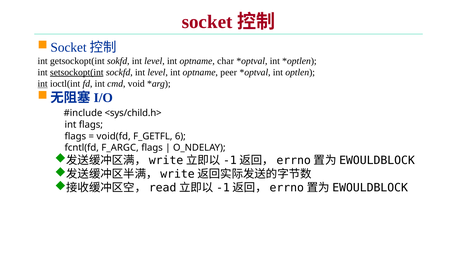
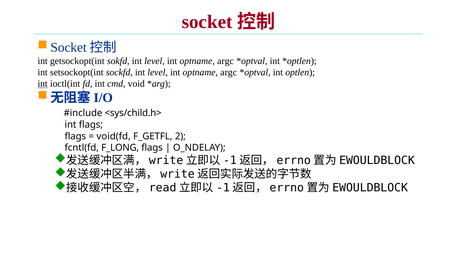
char: char -> argc (226, 61)
setsockopt(int underline: present -> none (77, 72)
peer: peer -> argc (229, 72)
6: 6 -> 2 (180, 136)
F_ARGC: F_ARGC -> F_LONG (120, 148)
